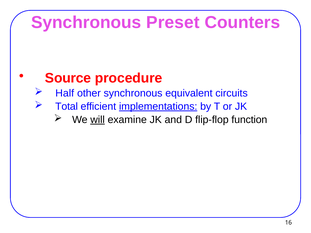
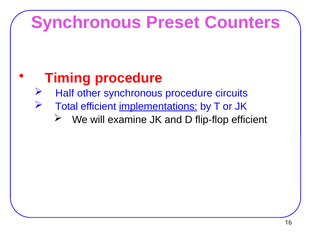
Source: Source -> Timing (68, 78)
synchronous equivalent: equivalent -> procedure (189, 93)
will underline: present -> none (98, 120)
flip-flop function: function -> efficient (249, 120)
